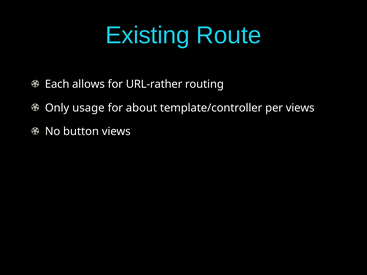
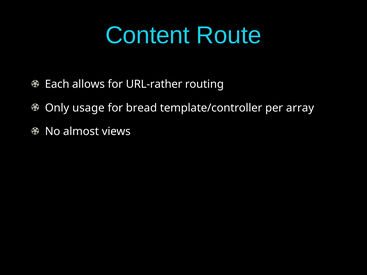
Existing: Existing -> Content (147, 35)
about: about -> bread (141, 108)
per views: views -> array (300, 108)
button: button -> almost (81, 132)
